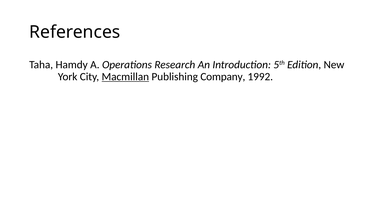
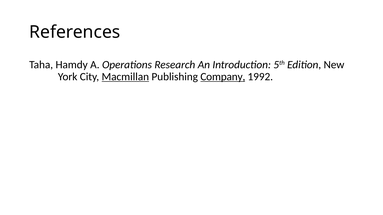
Company underline: none -> present (223, 77)
